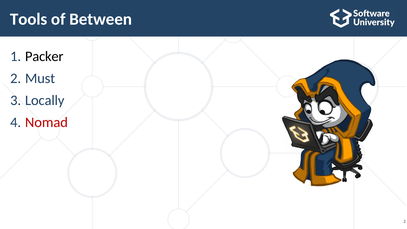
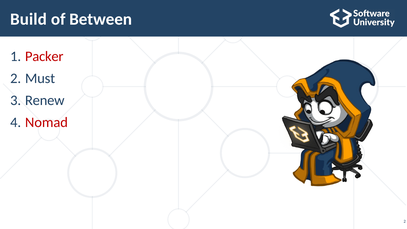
Tools: Tools -> Build (28, 19)
Packer colour: black -> red (44, 56)
Locally: Locally -> Renew (45, 100)
